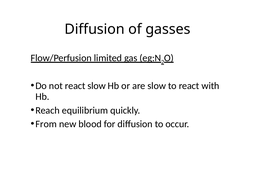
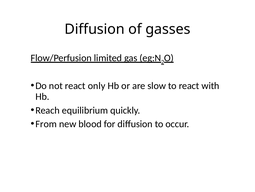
react slow: slow -> only (97, 85)
